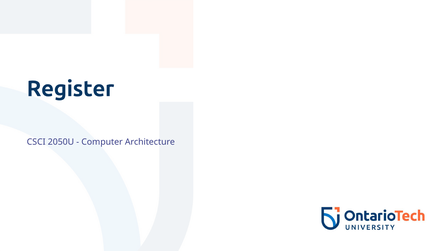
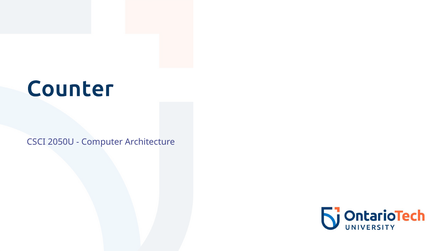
Register: Register -> Counter (70, 89)
